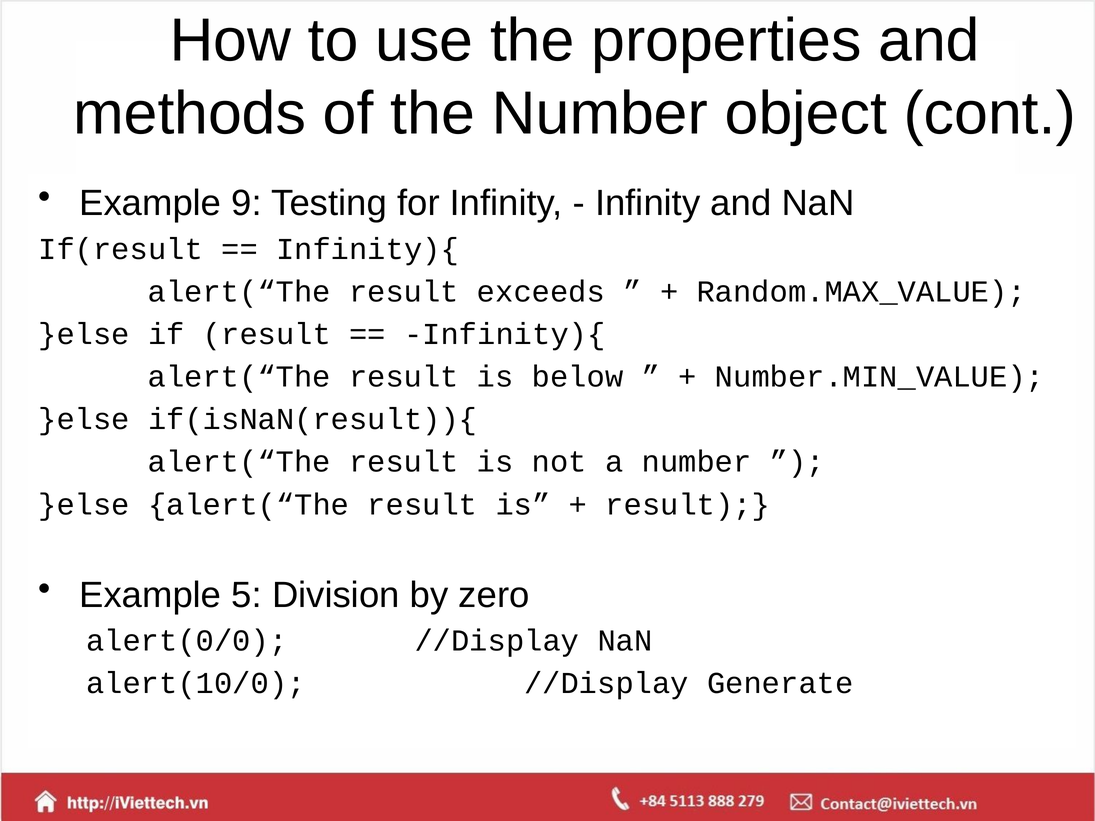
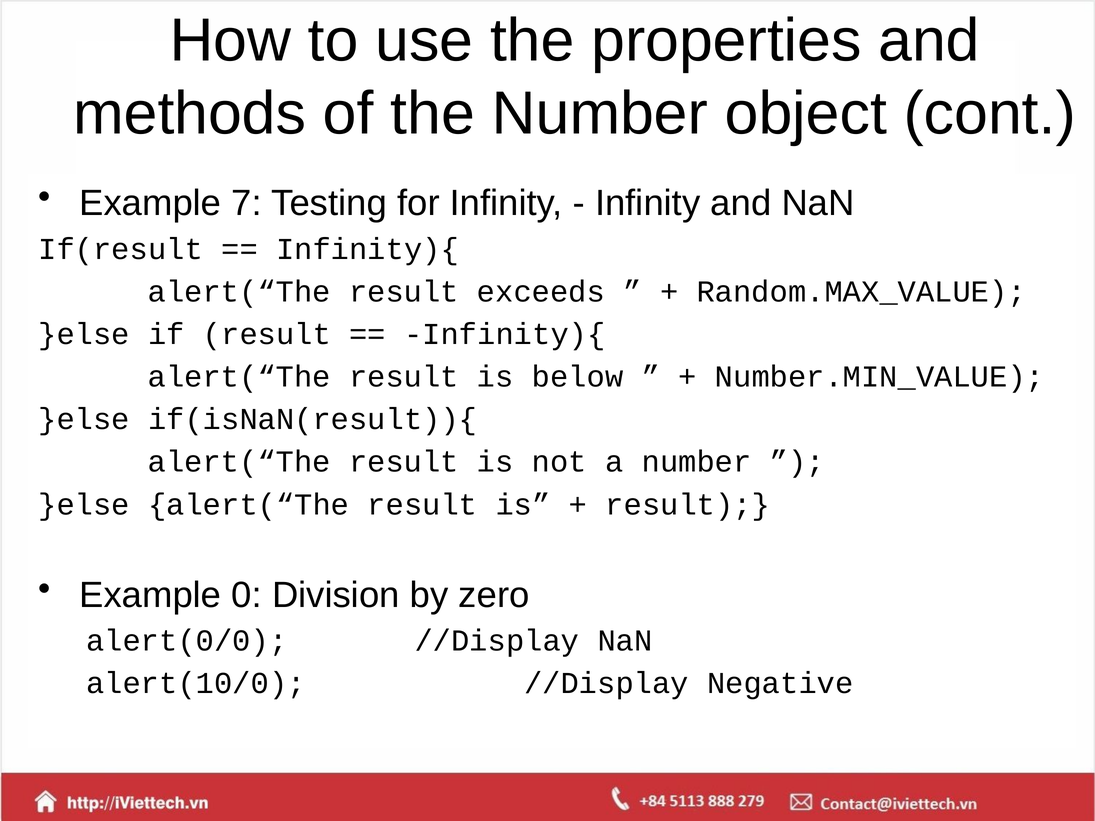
9: 9 -> 7 (247, 203)
5: 5 -> 0 (247, 595)
Generate: Generate -> Negative (780, 684)
